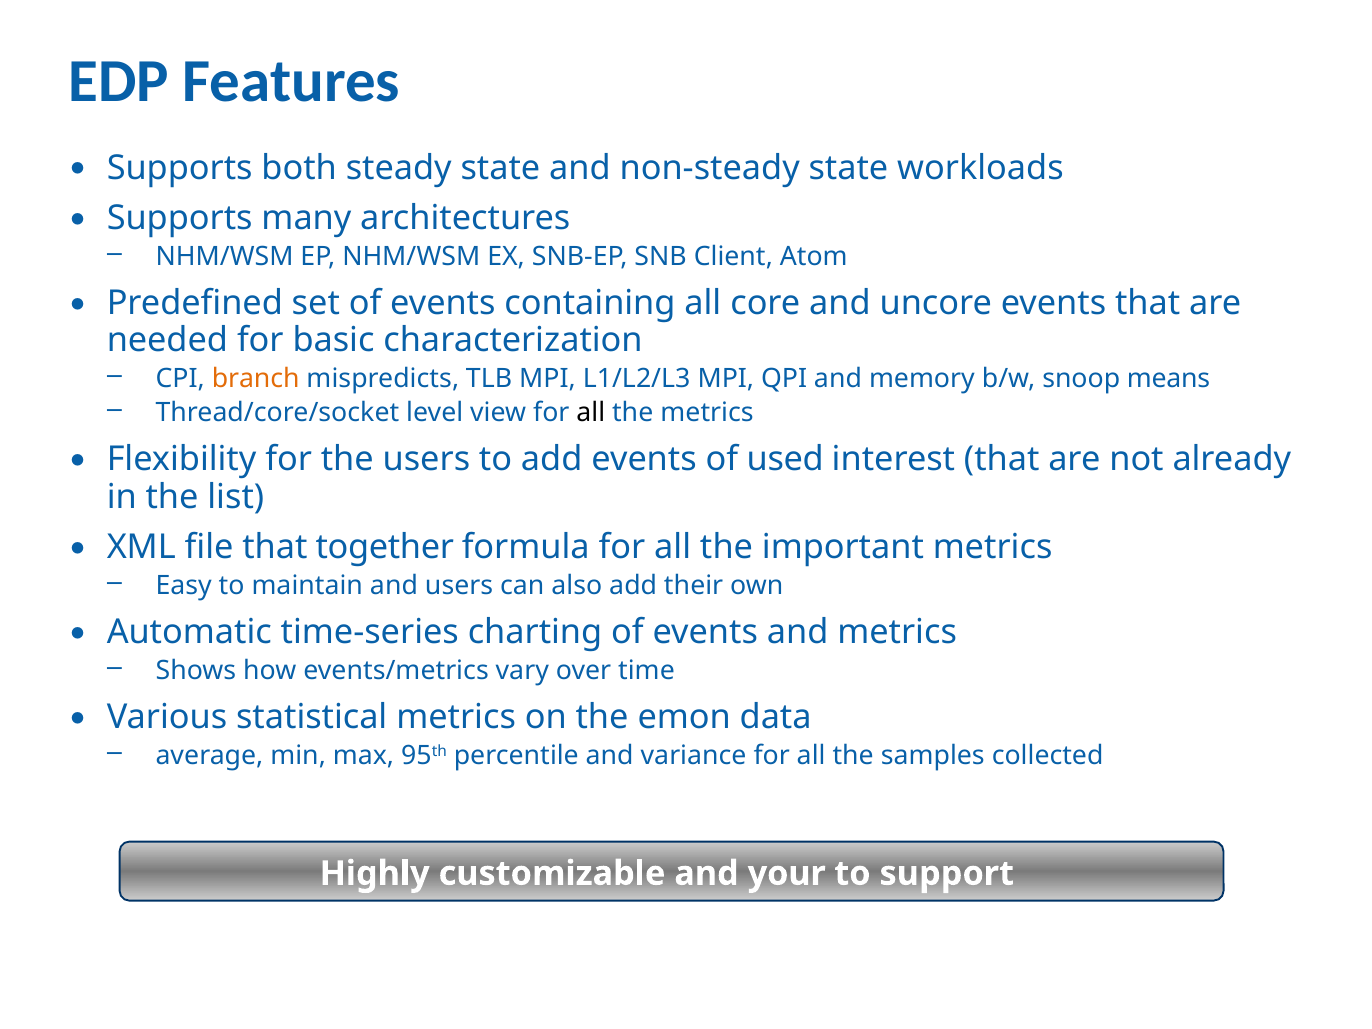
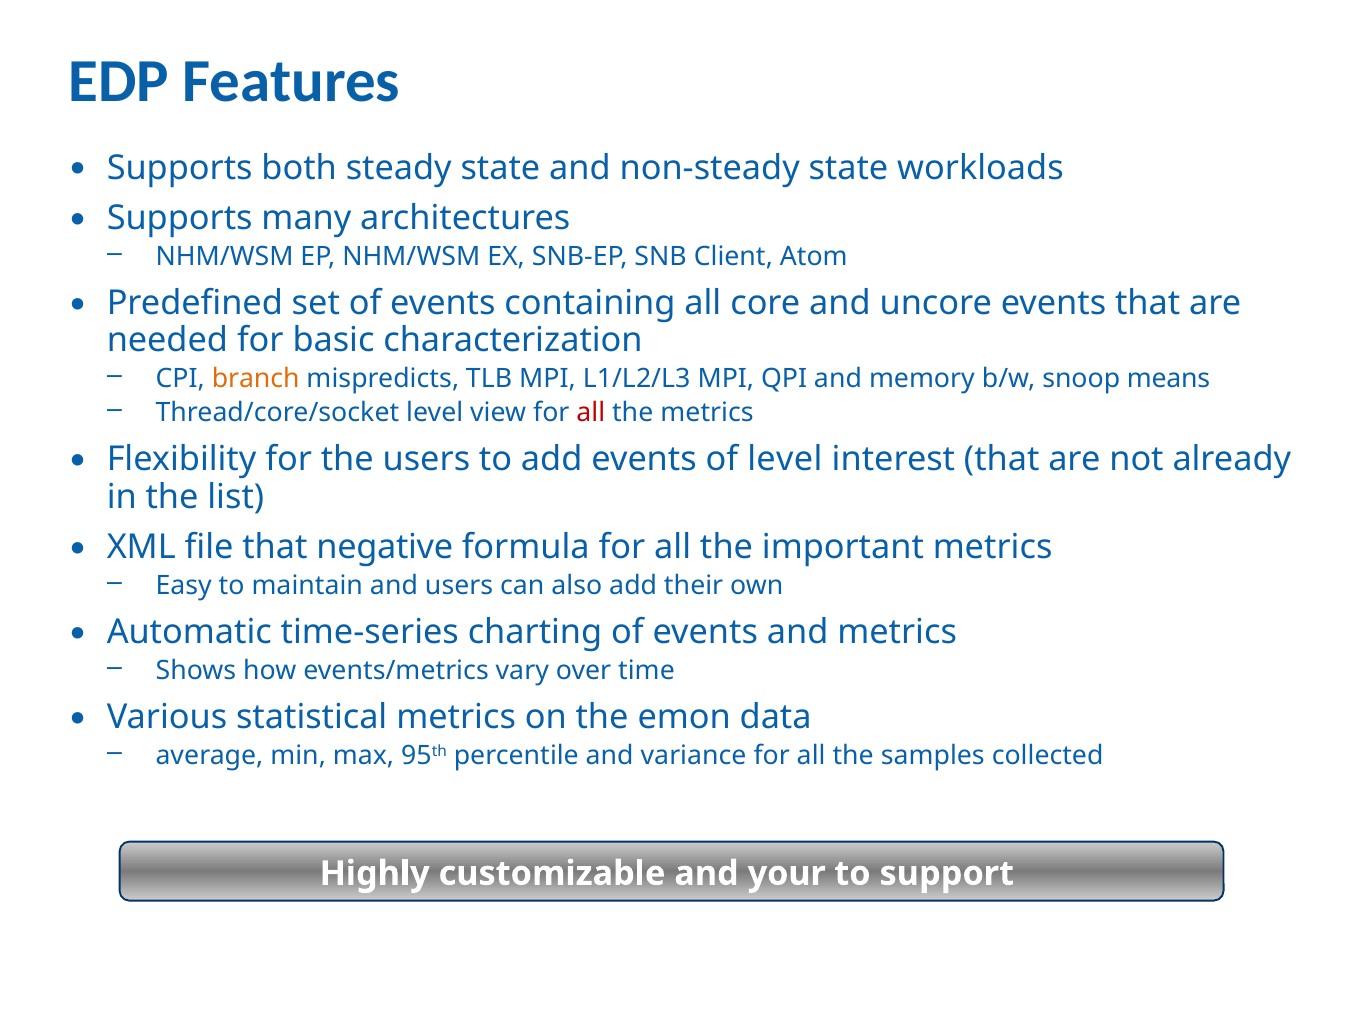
all colour: black -> red (591, 413)
of used: used -> level (785, 460)
together: together -> negative (385, 547)
